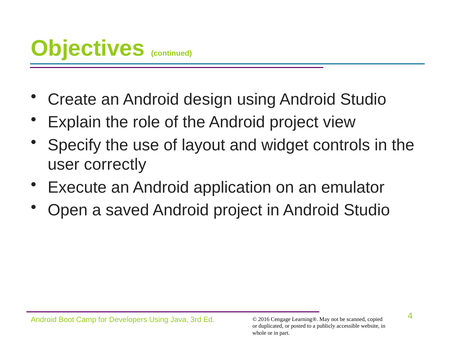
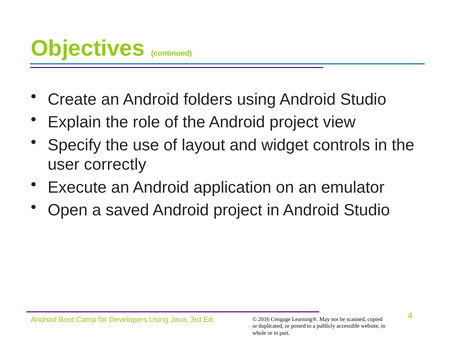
design: design -> folders (208, 100)
